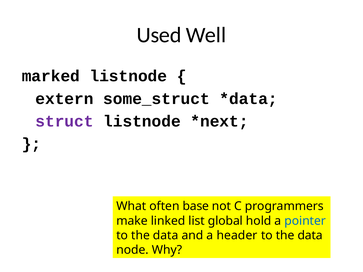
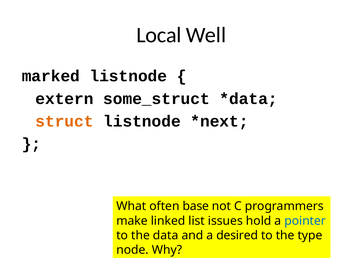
Used: Used -> Local (159, 35)
struct colour: purple -> orange (64, 121)
global: global -> issues (225, 221)
header: header -> desired (237, 235)
data: data -> type (310, 235)
